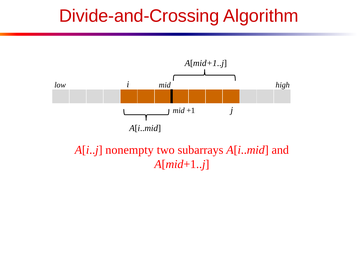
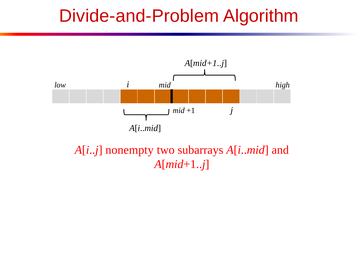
Divide-and-Crossing: Divide-and-Crossing -> Divide-and-Problem (139, 16)
